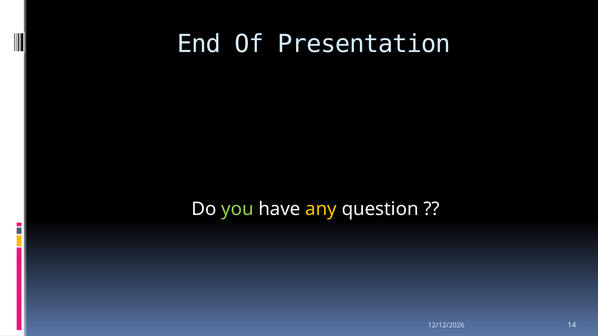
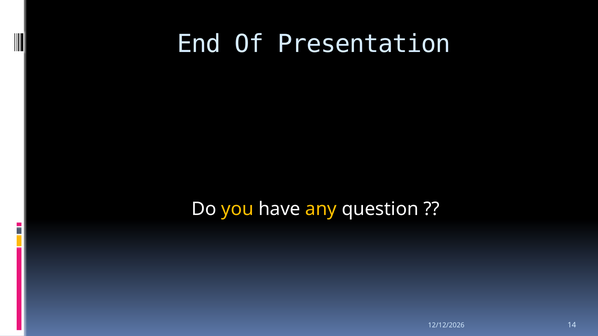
you colour: light green -> yellow (237, 209)
